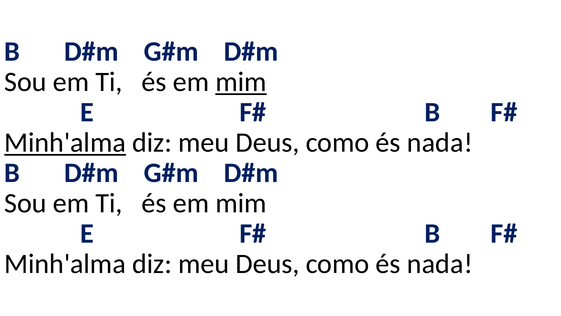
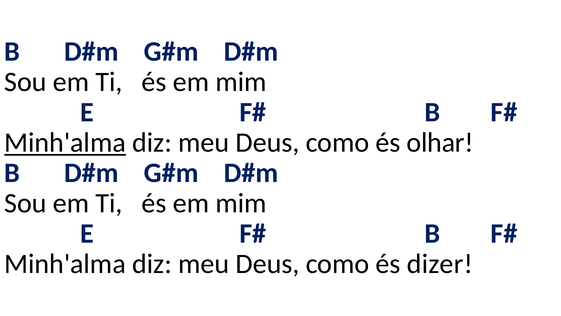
mim underline: present -> none (241, 82)
nada: nada -> olhar (440, 142)
nada: nada -> dizer (440, 264)
